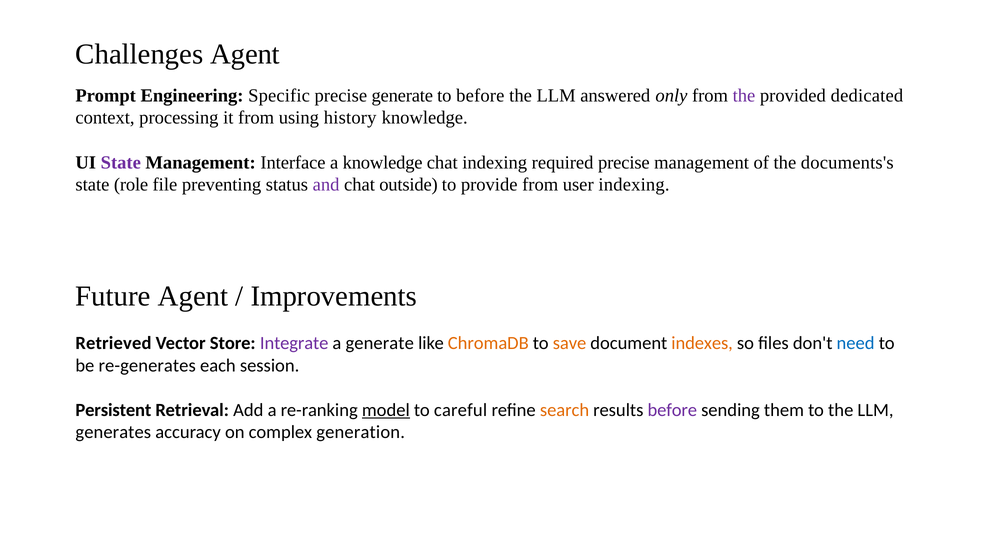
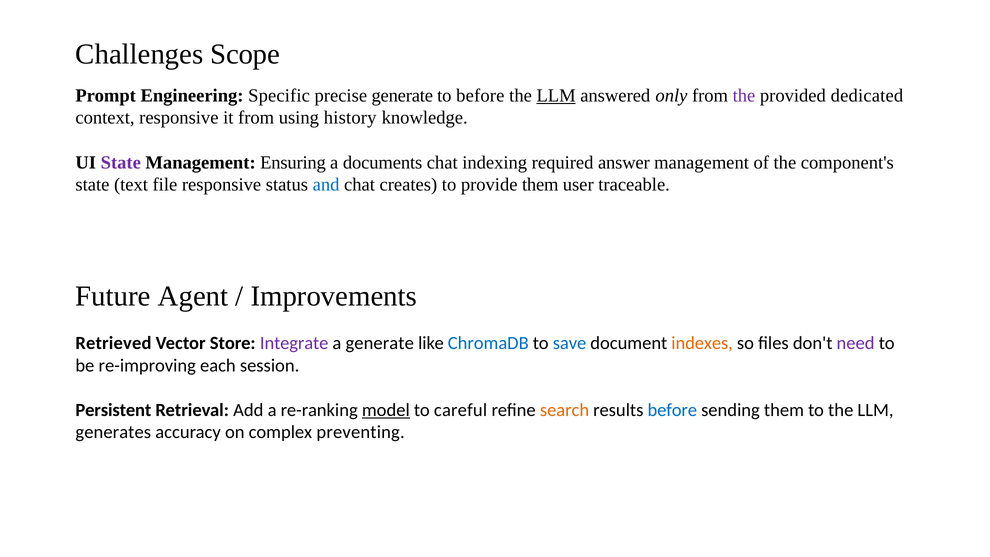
Challenges Agent: Agent -> Scope (245, 54)
LLM underline: none -> present (556, 96)
context processing: processing -> responsive (179, 118)
Interface: Interface -> Ensuring (293, 162)
a knowledge: knowledge -> documents (383, 162)
required precise: precise -> answer (624, 162)
documents's: documents's -> component's (847, 162)
role: role -> text (131, 185)
file preventing: preventing -> responsive (222, 185)
and colour: purple -> blue (326, 185)
outside: outside -> creates (408, 185)
provide from: from -> them (540, 185)
user indexing: indexing -> traceable (634, 185)
ChromaDB colour: orange -> blue (488, 343)
save colour: orange -> blue (570, 343)
need colour: blue -> purple (856, 343)
re-generates: re-generates -> re-improving (147, 365)
before colour: purple -> blue (672, 410)
generation: generation -> preventing (361, 432)
